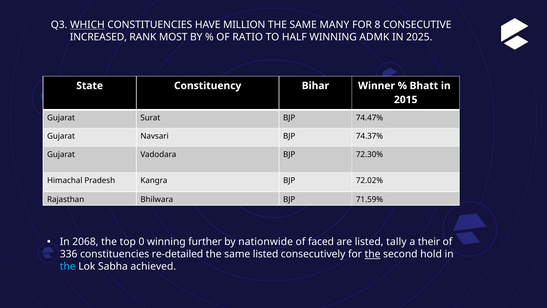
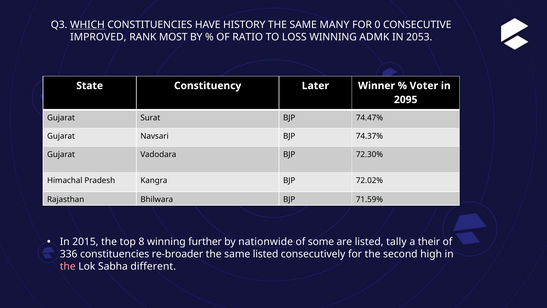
MILLION: MILLION -> HISTORY (244, 25)
8: 8 -> 0 (378, 25)
INCREASED: INCREASED -> IMPROVED (98, 37)
HALF: HALF -> LOSS (294, 37)
2025: 2025 -> 2053 (419, 37)
Bihar: Bihar -> Later (315, 86)
Bhatt: Bhatt -> Voter (424, 86)
2015: 2015 -> 2095 (406, 100)
2068: 2068 -> 2015 (85, 242)
0: 0 -> 8 (141, 242)
faced: faced -> some (321, 242)
re-detailed: re-detailed -> re-broader (177, 254)
the underline: present -> none (373, 254)
hold: hold -> high (431, 254)
the colour: light blue -> pink (68, 266)
achieved: achieved -> different (153, 266)
